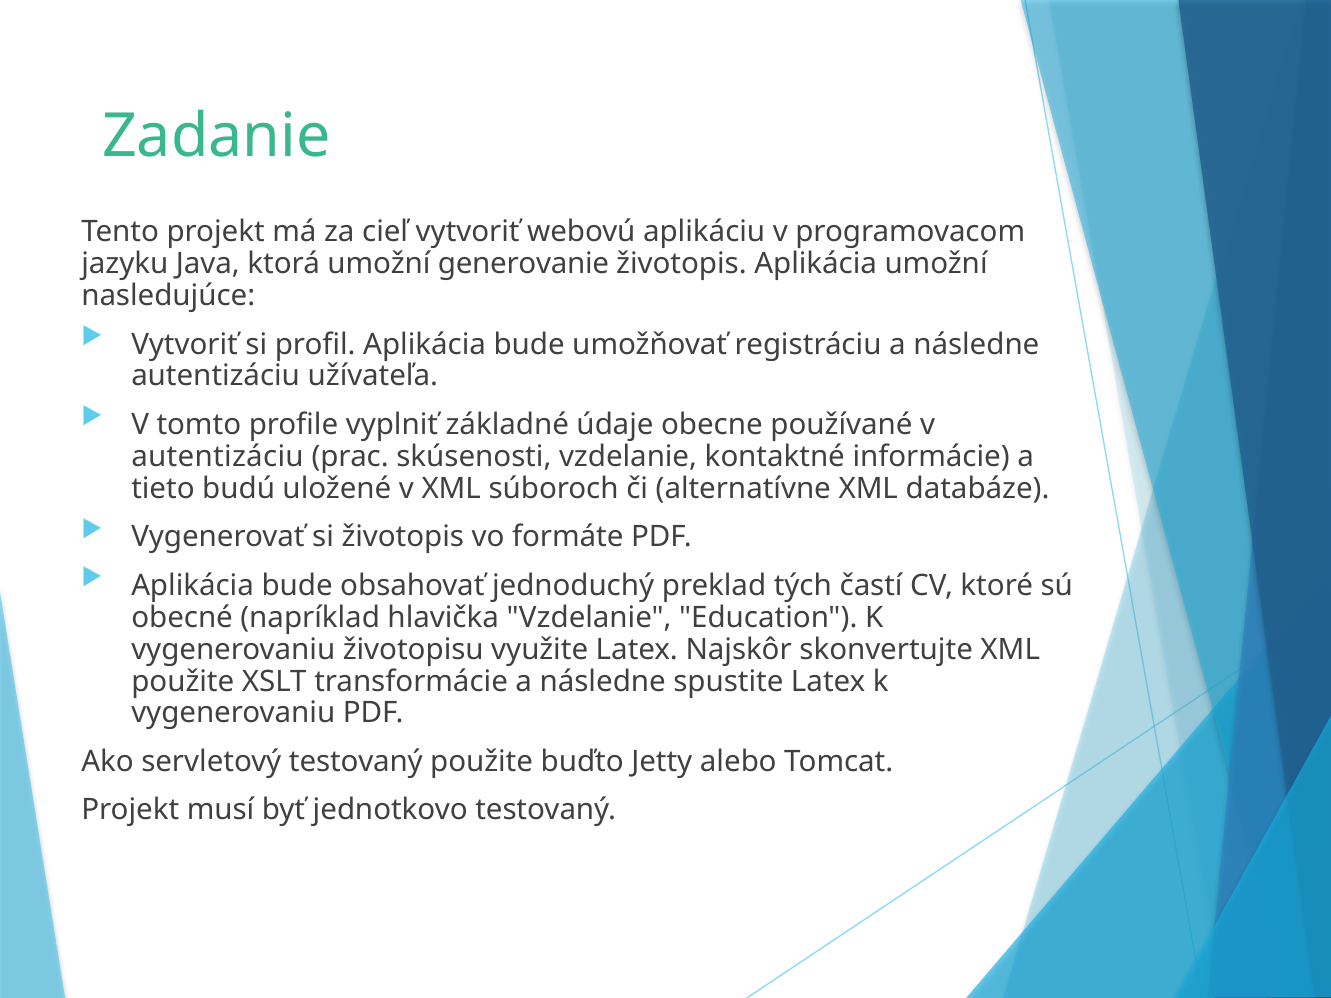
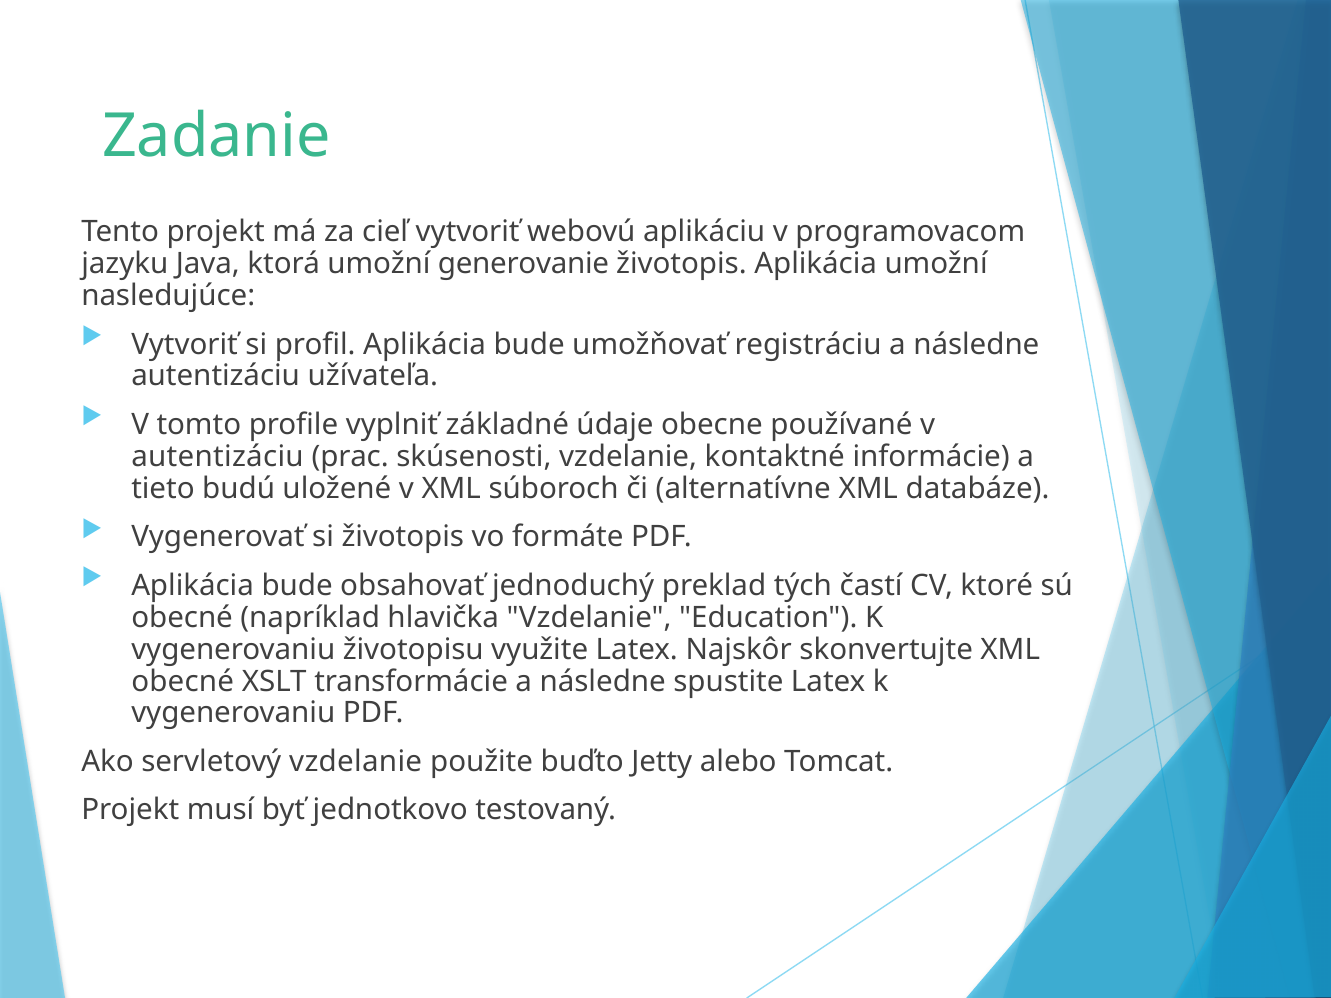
použite: použite -> obecné (183, 681)
servletový testovaný: testovaný -> vzdelanie (356, 762)
